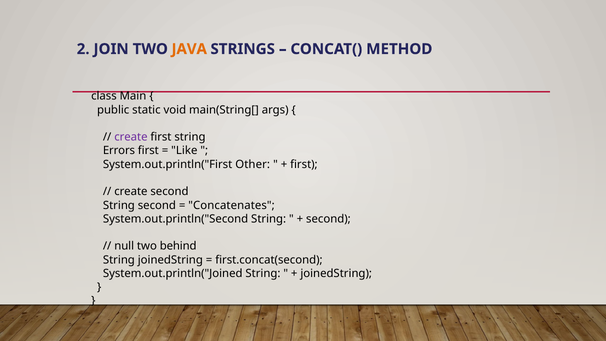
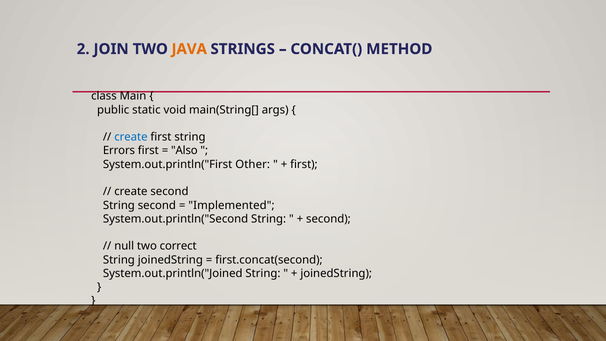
create colour: purple -> blue (131, 137)
Like: Like -> Also (184, 151)
Concatenates: Concatenates -> Implemented (232, 205)
behind: behind -> correct (178, 246)
